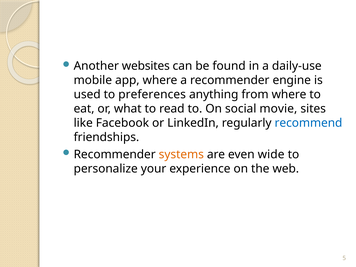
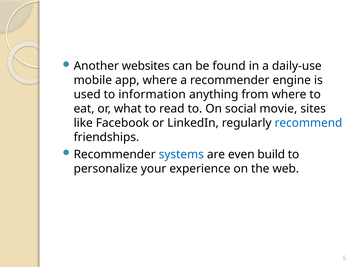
preferences: preferences -> information (152, 95)
systems colour: orange -> blue (181, 154)
wide: wide -> build (271, 154)
